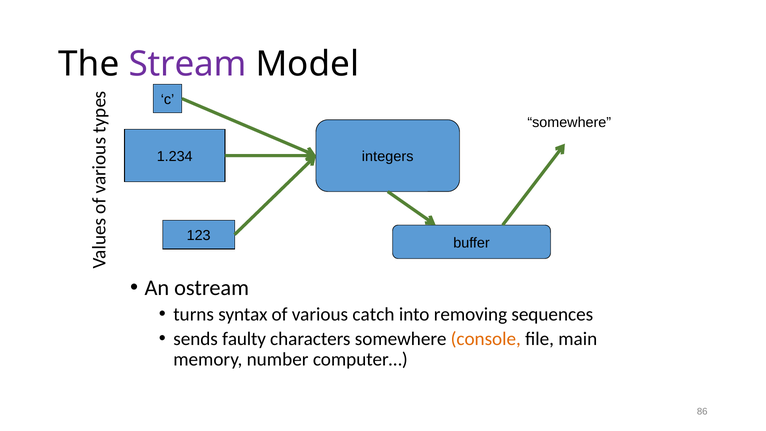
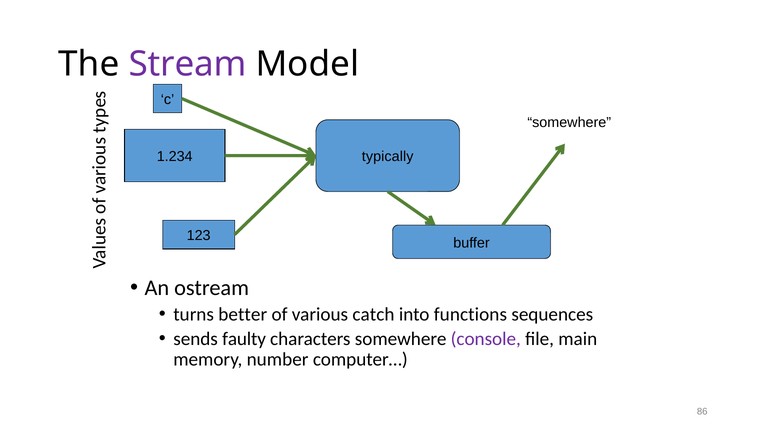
integers: integers -> typically (388, 157)
syntax: syntax -> better (243, 314)
removing: removing -> functions (470, 314)
console colour: orange -> purple (486, 339)
